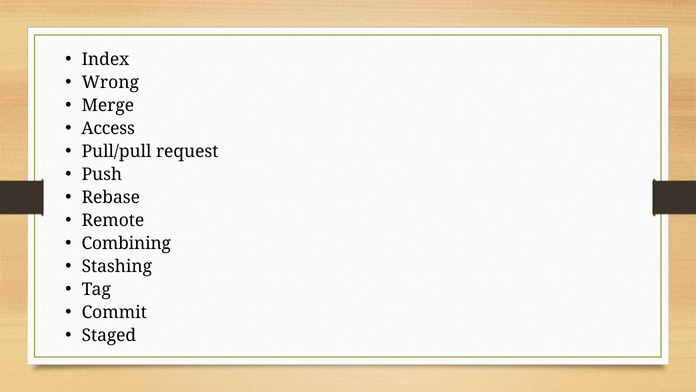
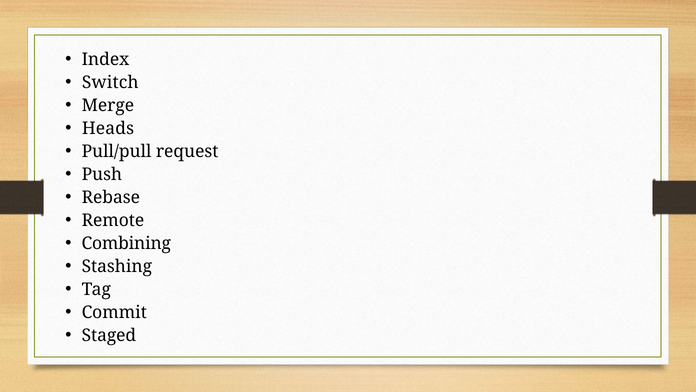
Wrong: Wrong -> Switch (110, 82)
Access: Access -> Heads (108, 128)
